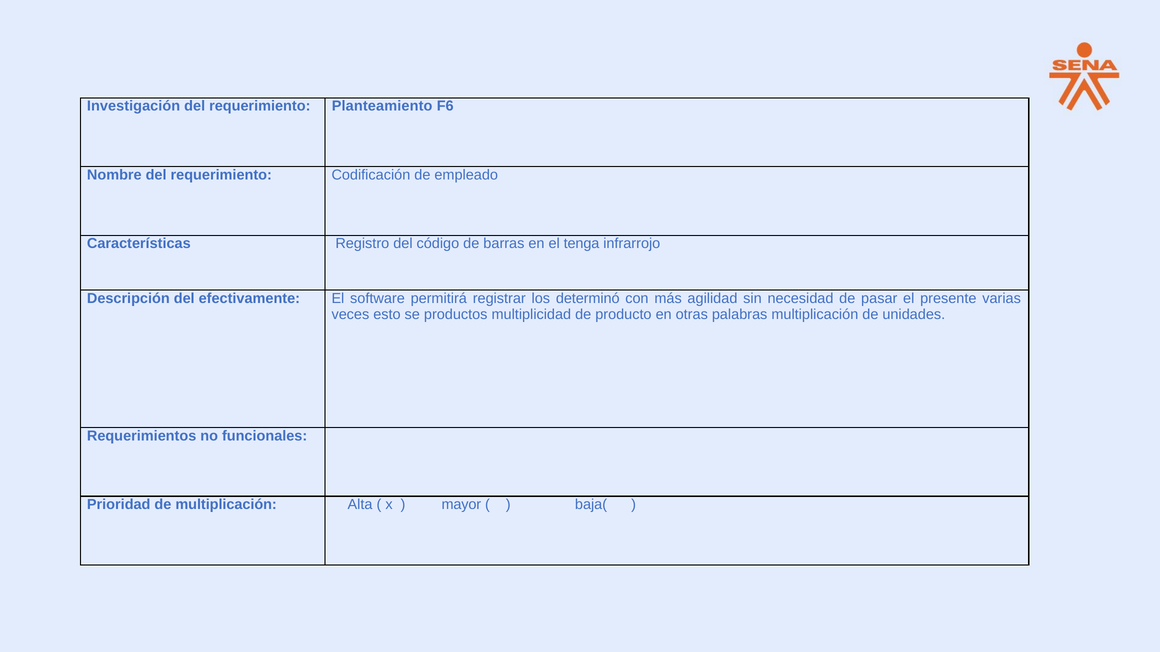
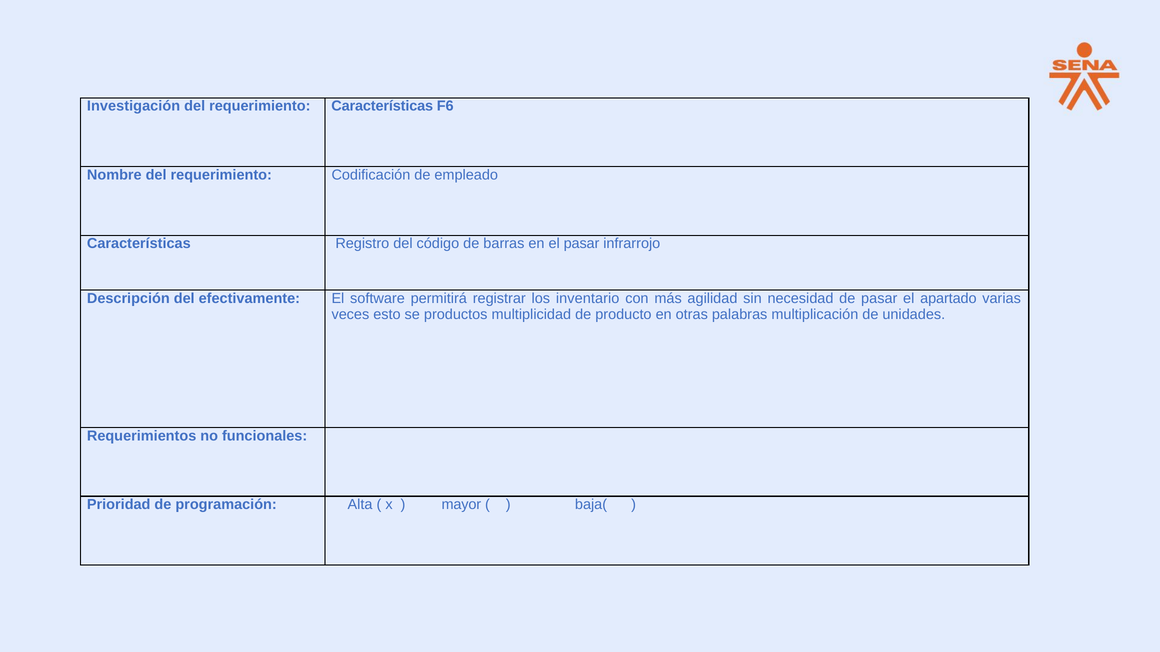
requerimiento Planteamiento: Planteamiento -> Características (382, 106)
el tenga: tenga -> pasar (582, 244)
determinó: determinó -> inventario (588, 299)
presente: presente -> apartado (948, 299)
de multiplicación: multiplicación -> programación (226, 505)
